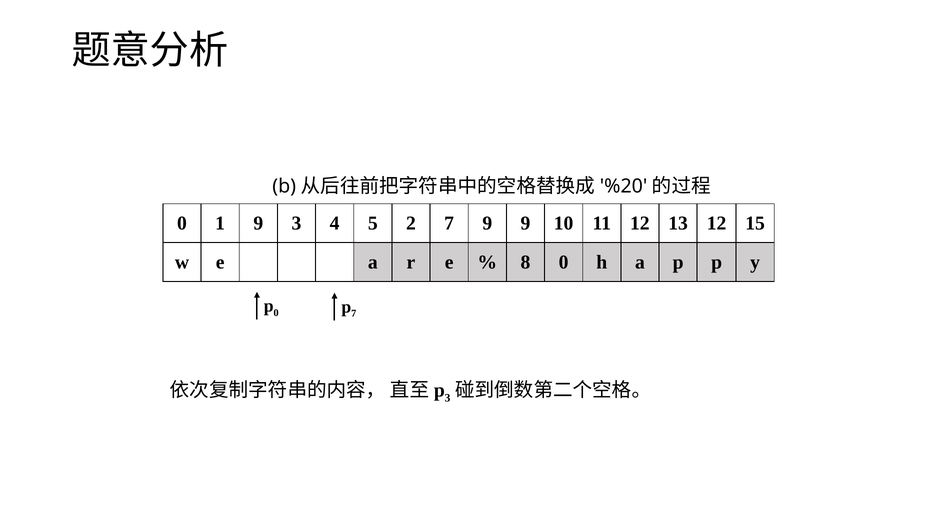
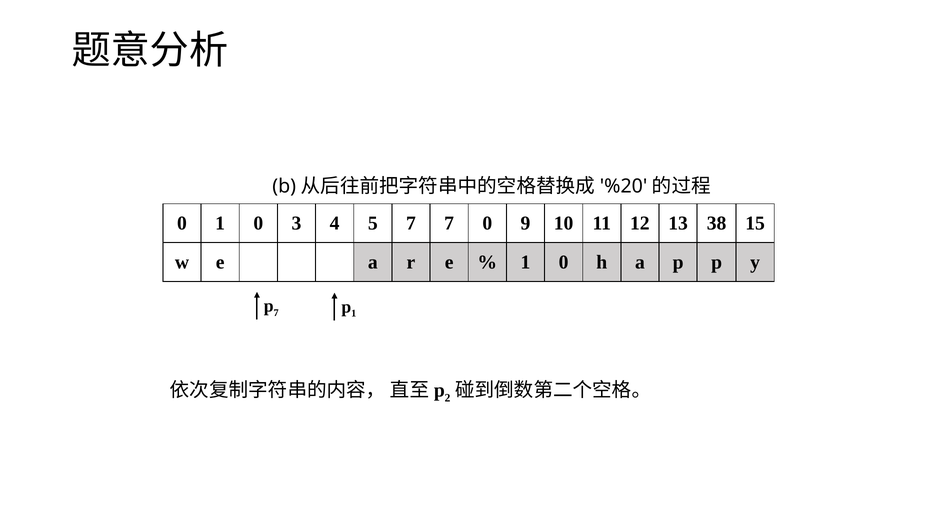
0 1 9: 9 -> 0 (258, 223)
5 2: 2 -> 7 (411, 223)
7 9: 9 -> 0 (487, 223)
13 12: 12 -> 38 (717, 223)
8: 8 -> 1 (525, 262)
p 0: 0 -> 7 (276, 313)
p 7: 7 -> 1 (354, 313)
3: 3 -> 2 (448, 398)
